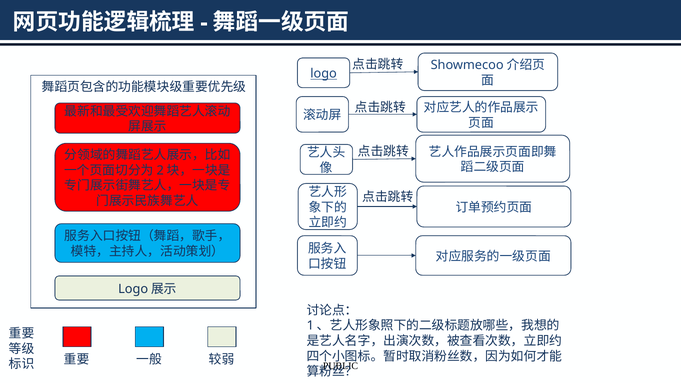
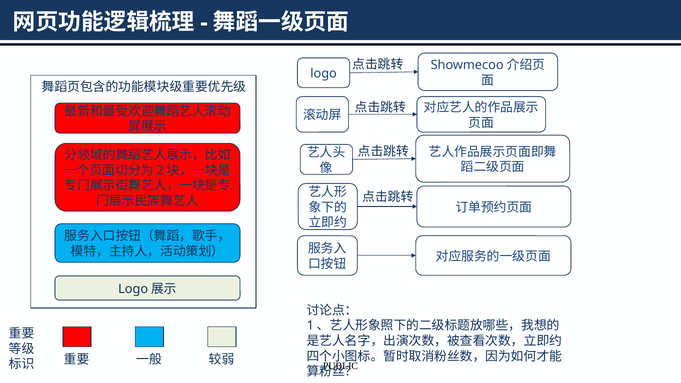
logo underline: present -> none (324, 74)
